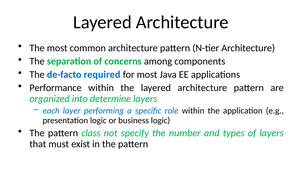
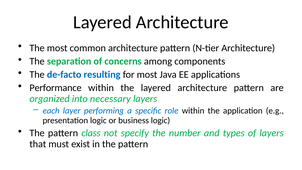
required: required -> resulting (102, 74)
determine: determine -> necessary (110, 99)
